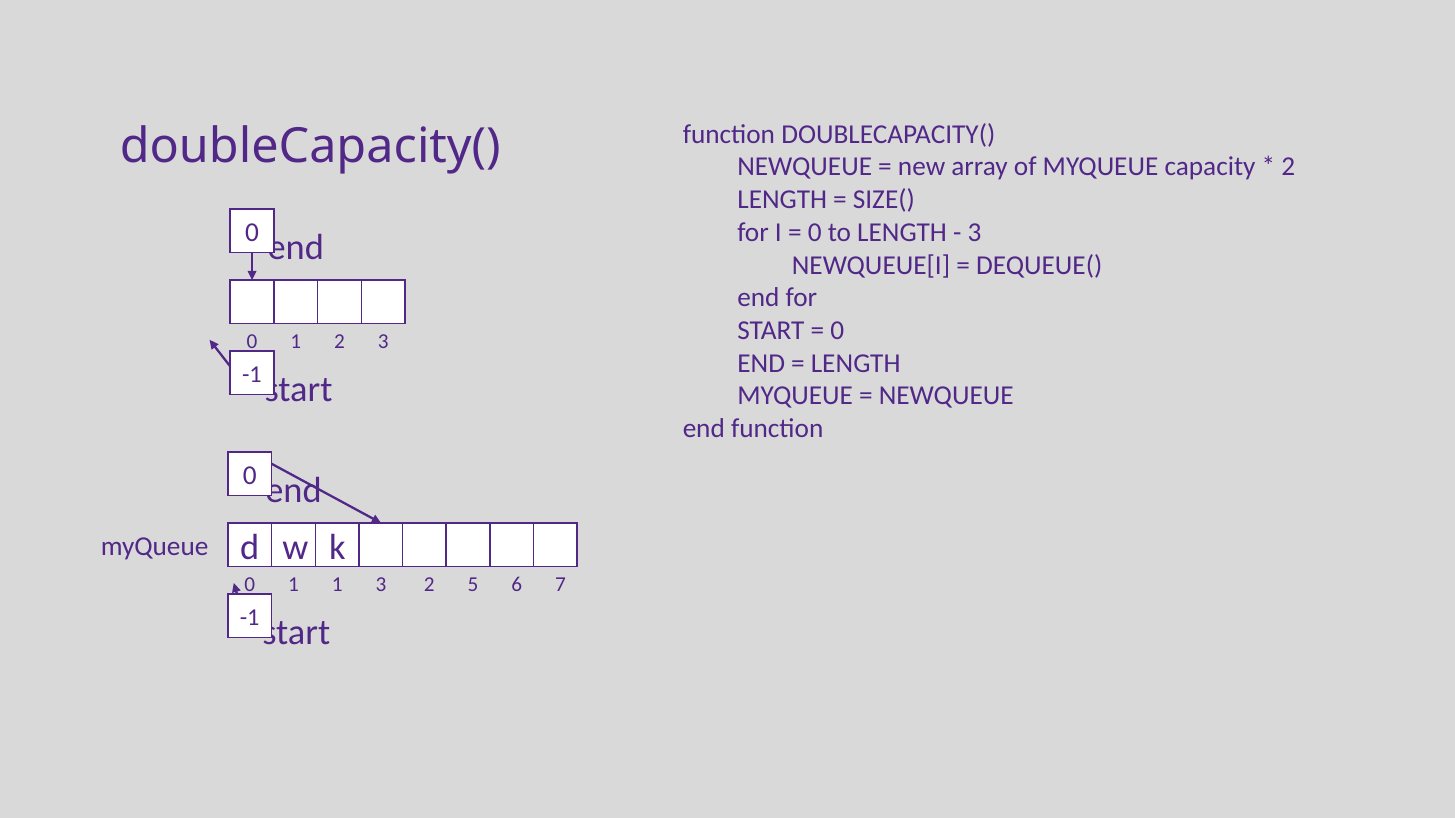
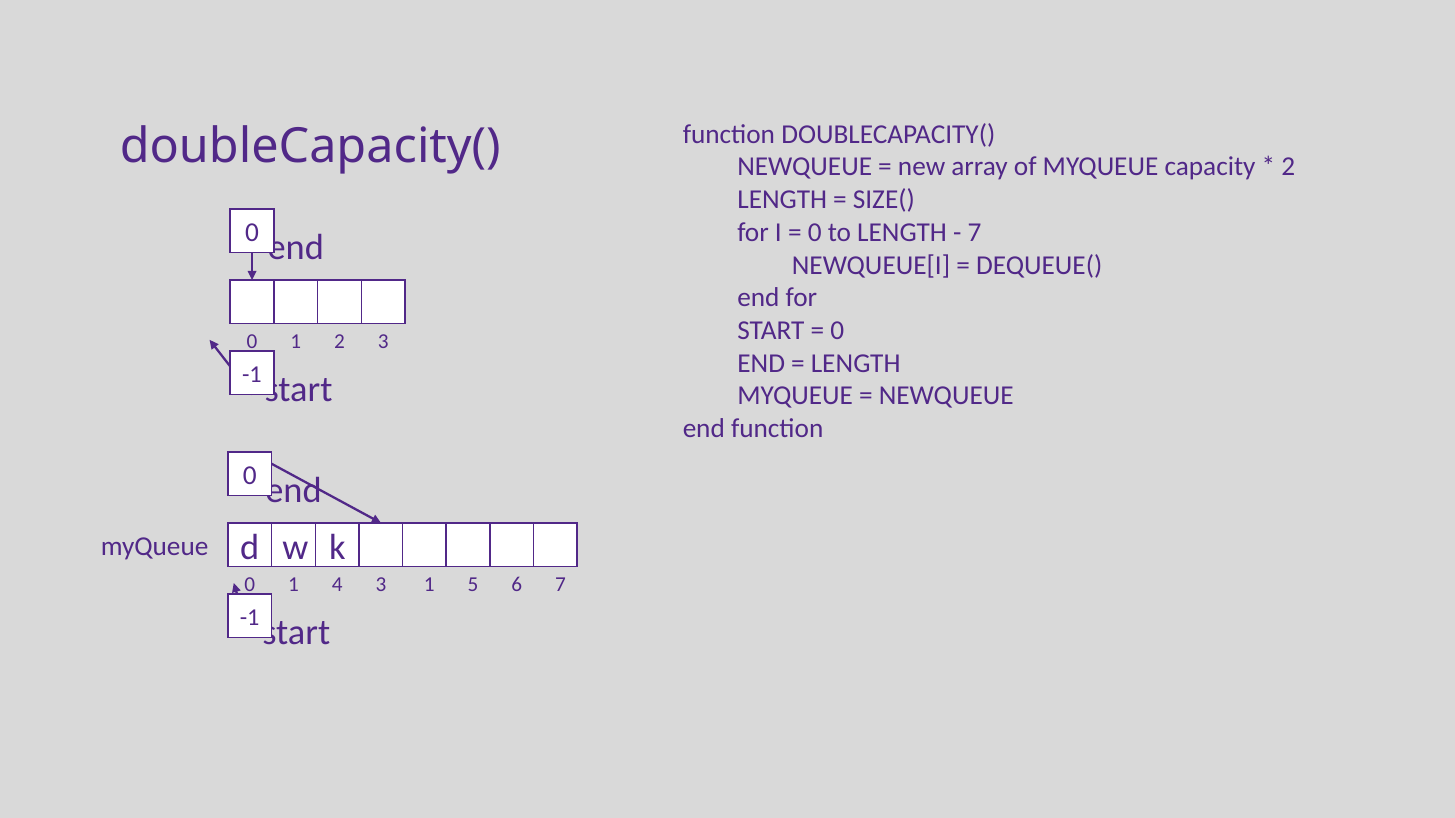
3: 3 -> 7 (974, 232)
1 1: 1 -> 4 (337, 585)
3 2: 2 -> 1 (429, 585)
